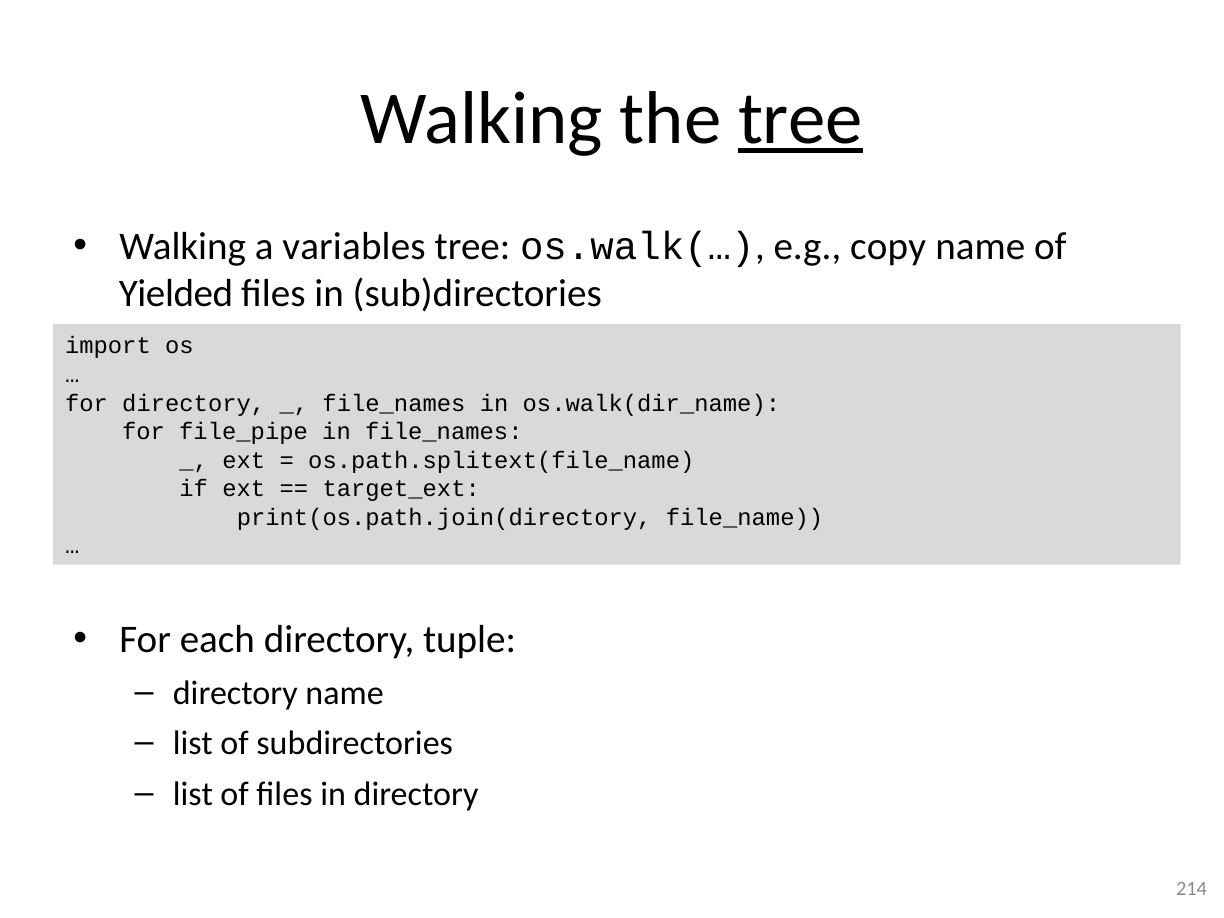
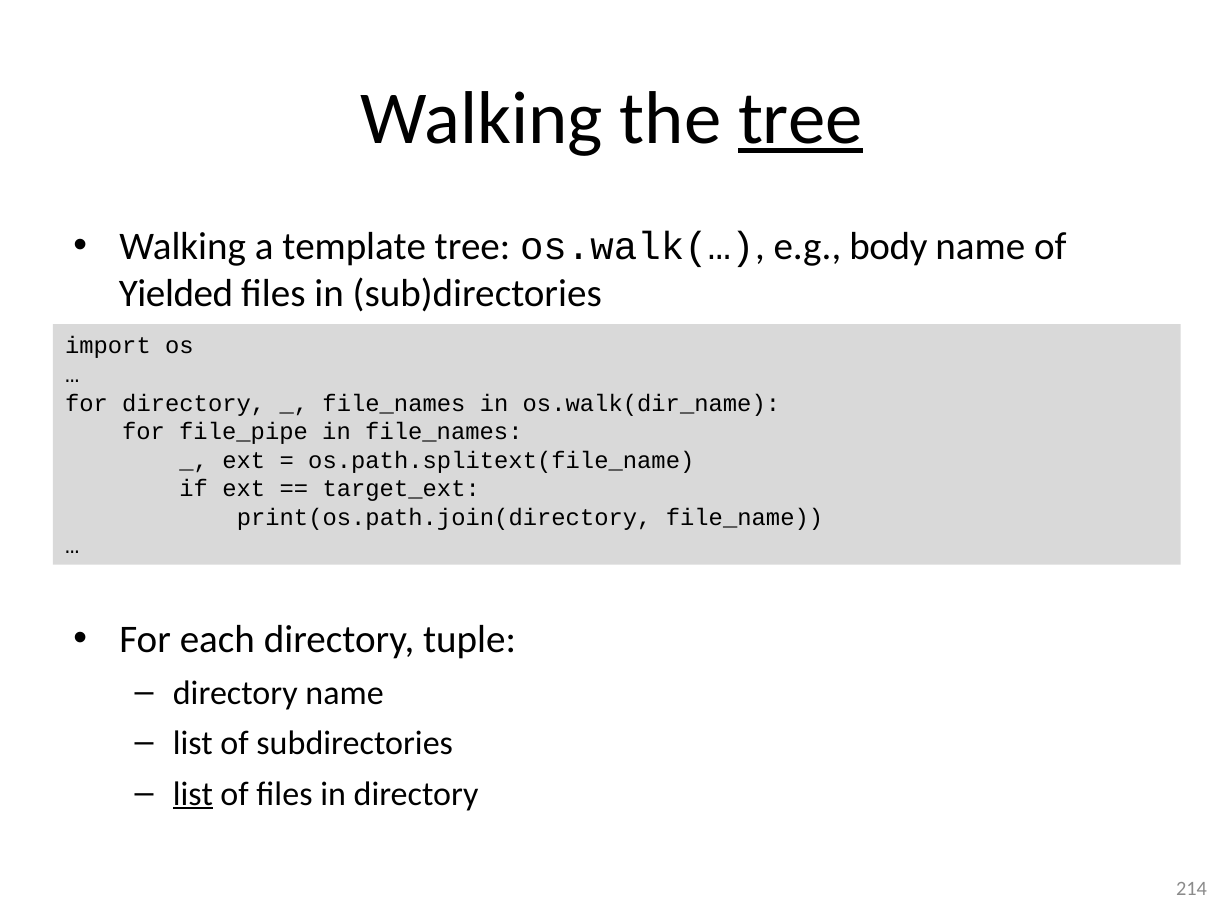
variables: variables -> template (354, 247)
copy: copy -> body (888, 247)
list underline: none -> present (193, 794)
